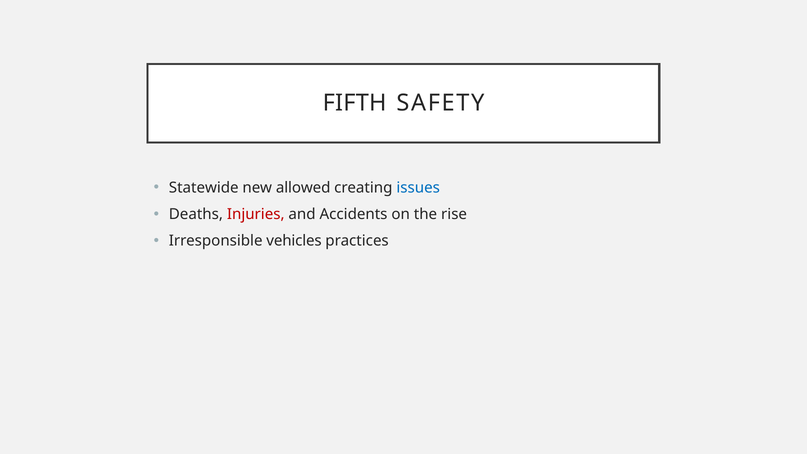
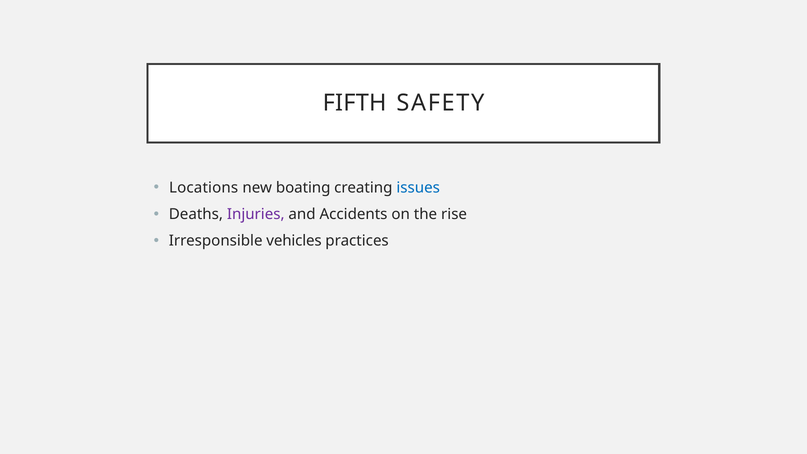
Statewide: Statewide -> Locations (204, 188)
allowed: allowed -> boating (303, 188)
Injuries colour: red -> purple (256, 214)
